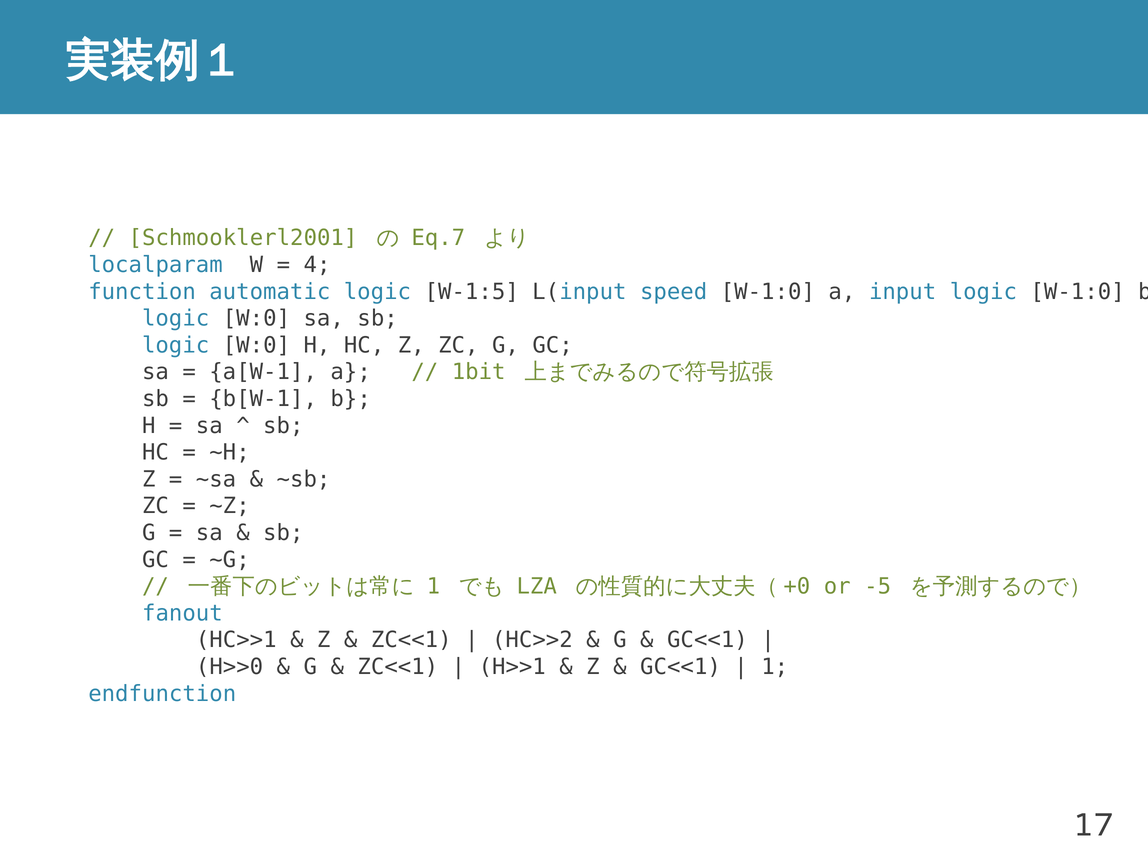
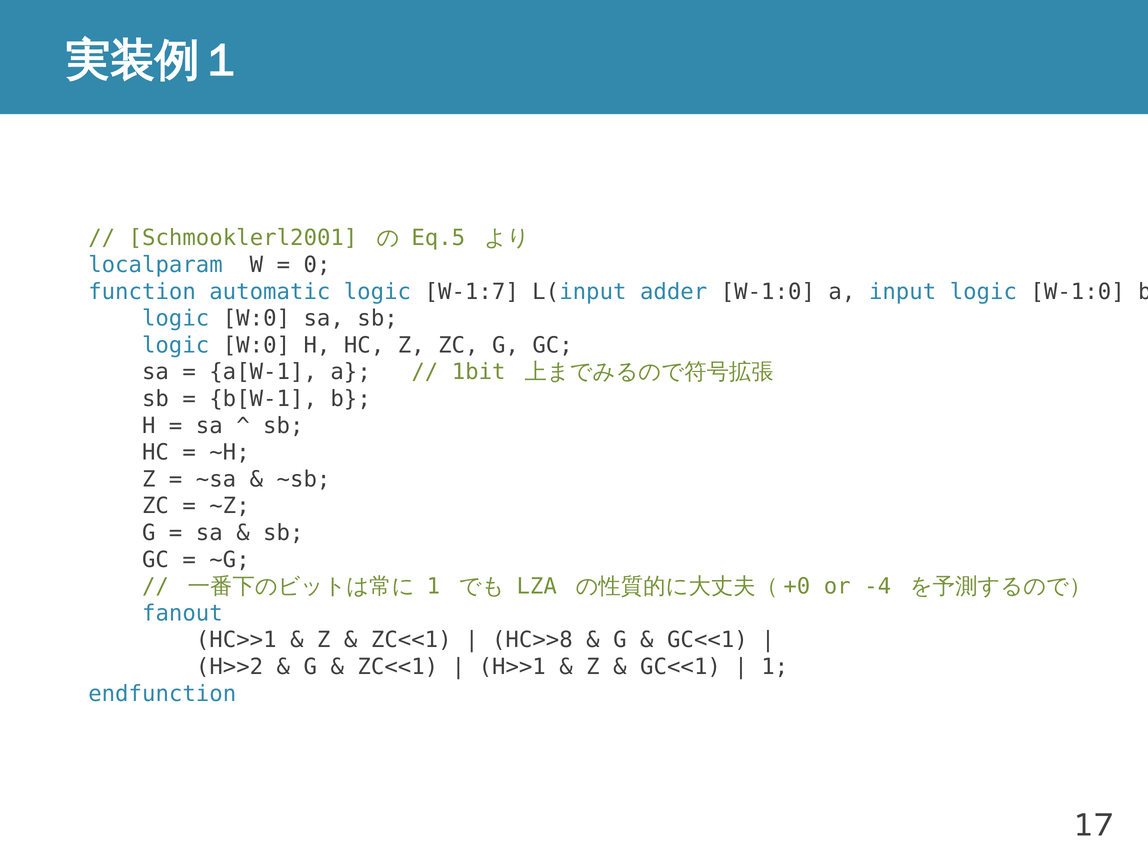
Eq.7: Eq.7 -> Eq.5 (438, 238)
4: 4 -> 0 (317, 265)
W-1:5: W-1:5 -> W-1:7 (472, 292)
speed: speed -> adder (674, 292)
-5: -5 -> -4 (878, 587)
HC>>2: HC>>2 -> HC>>8 (532, 640)
H>>0: H>>0 -> H>>2 (230, 667)
